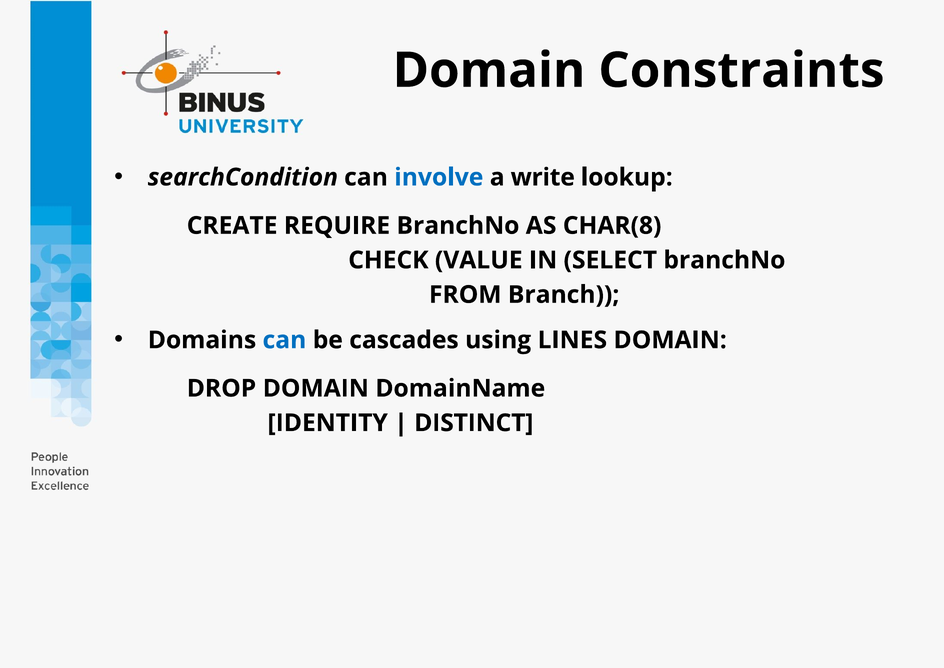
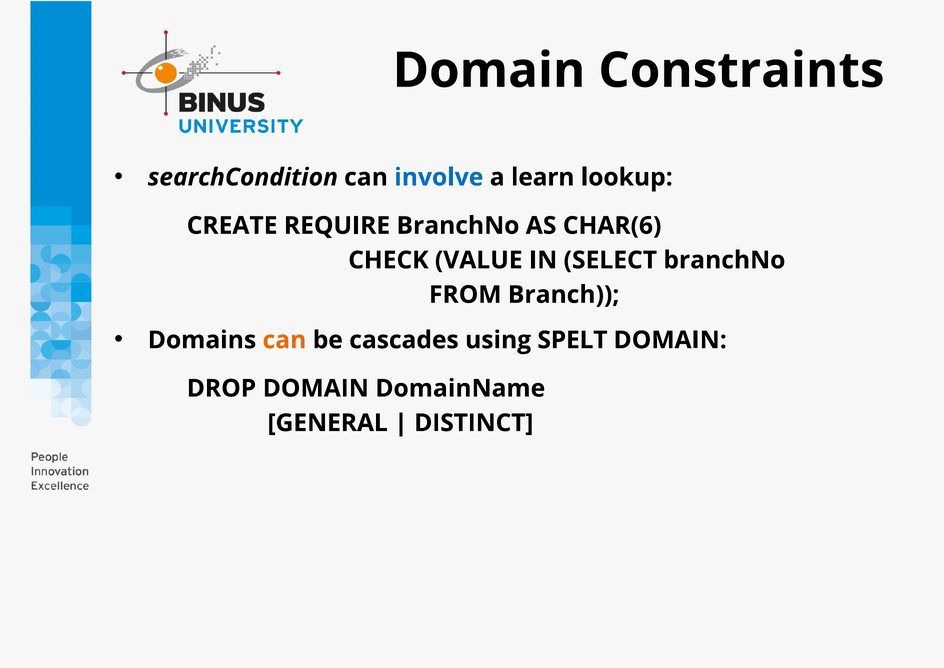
write: write -> learn (543, 177)
CHAR(8: CHAR(8 -> CHAR(6 (612, 226)
can colour: blue -> orange (284, 340)
LINES: LINES -> SPELT (572, 340)
IDENTITY: IDENTITY -> GENERAL (328, 423)
